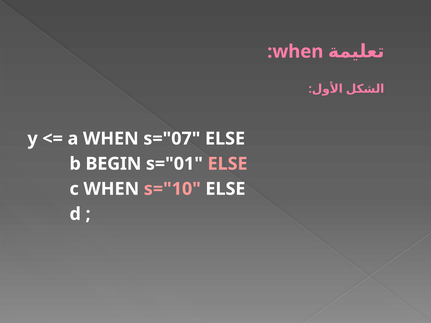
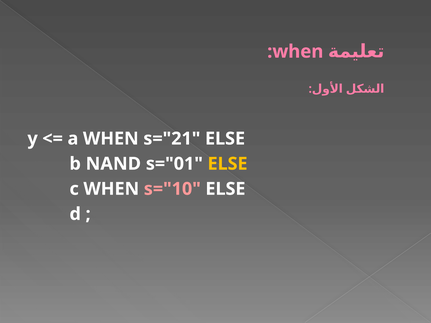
s="07: s="07 -> s="21 (172, 139)
BEGIN: BEGIN -> NAND (113, 164)
ELSE colour: pink -> yellow (228, 164)
